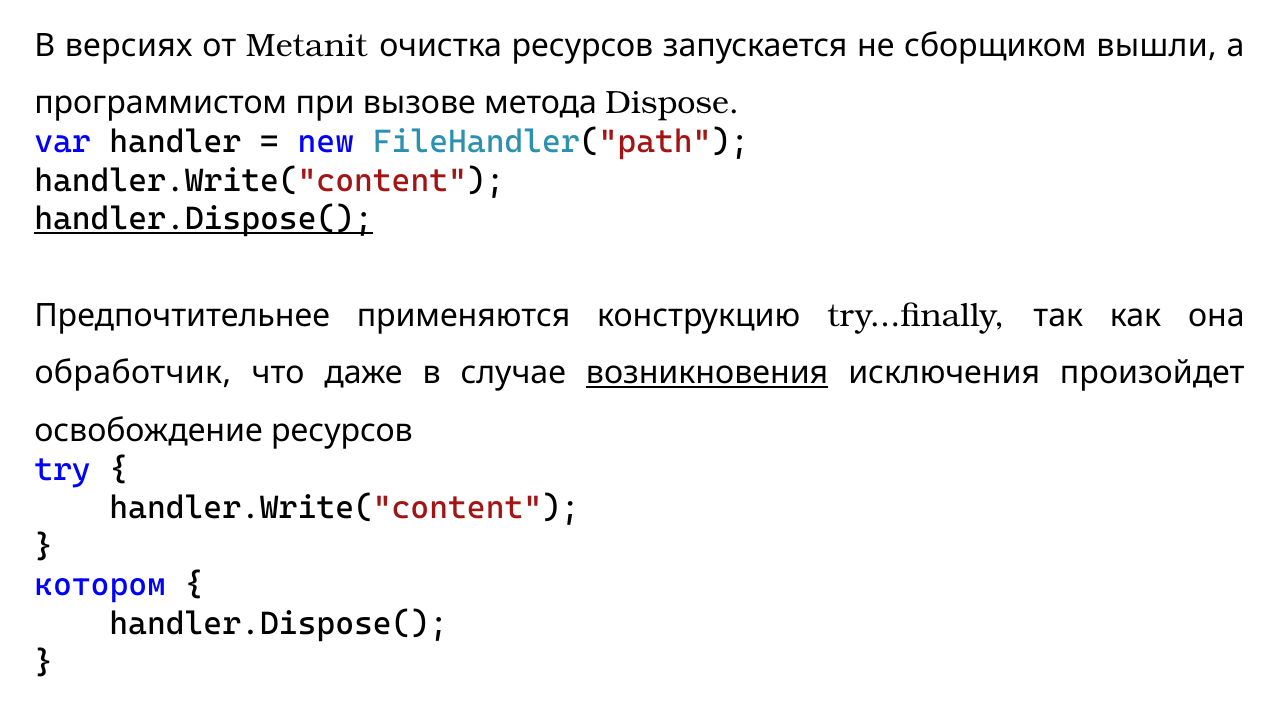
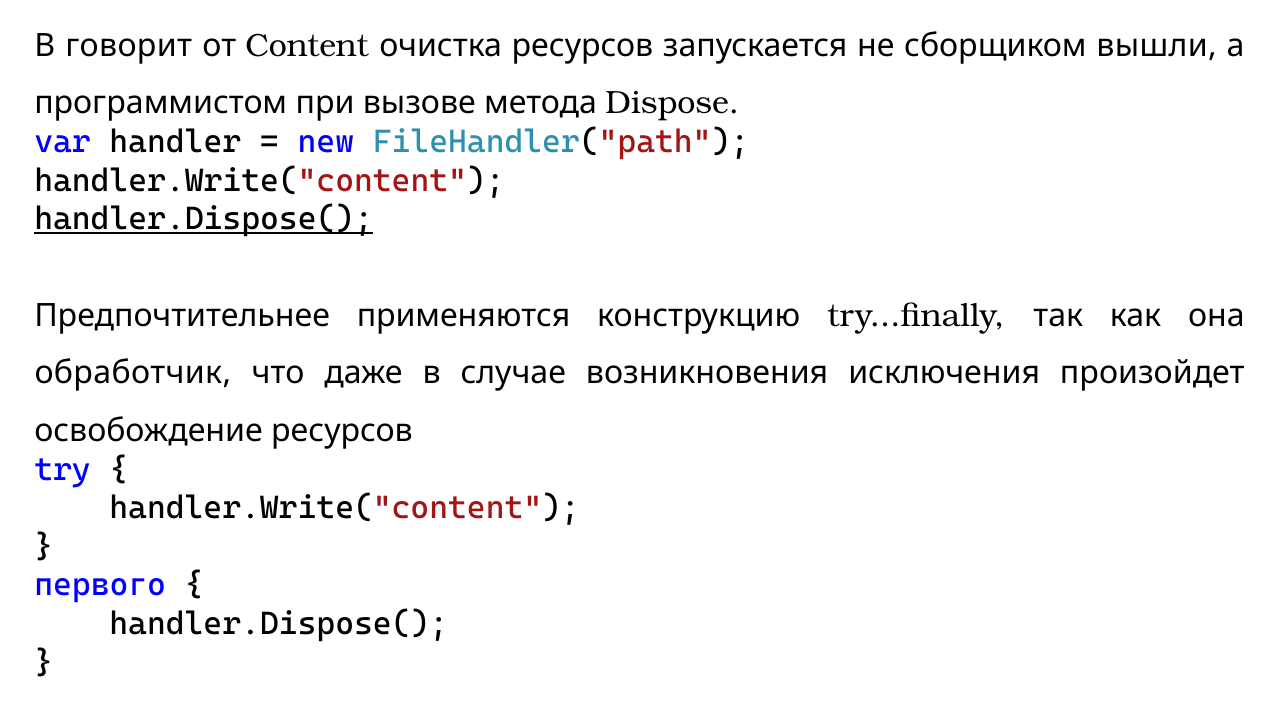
версиях: версиях -> говорит (129, 46)
Metanit: Metanit -> Content (307, 46)
возникновения underline: present -> none (707, 373)
котором: котором -> первого (100, 585)
